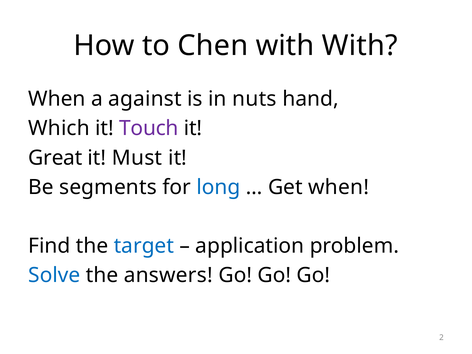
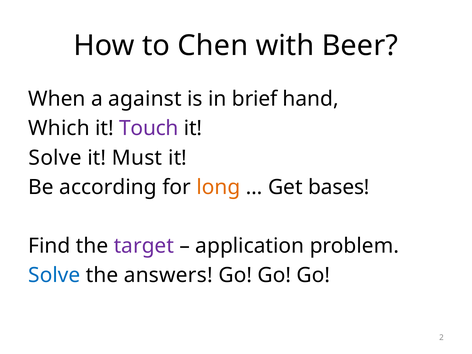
with With: With -> Beer (360, 46)
nuts: nuts -> brief (255, 99)
Great: Great -> Solve (55, 158)
segments: segments -> according (108, 187)
long colour: blue -> orange (218, 187)
Get when: when -> bases (339, 187)
target colour: blue -> purple (144, 246)
